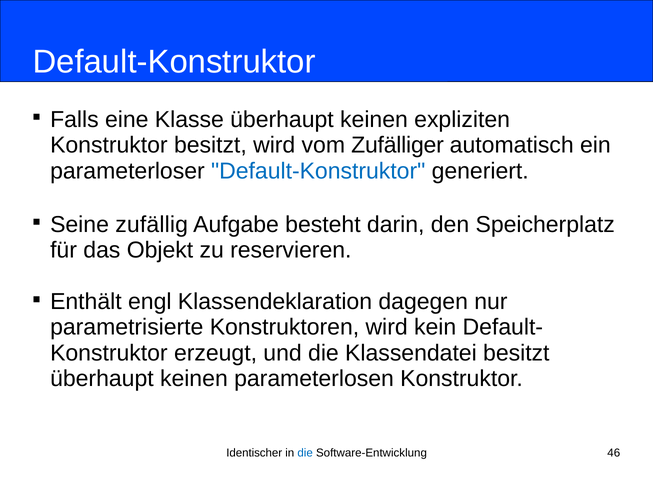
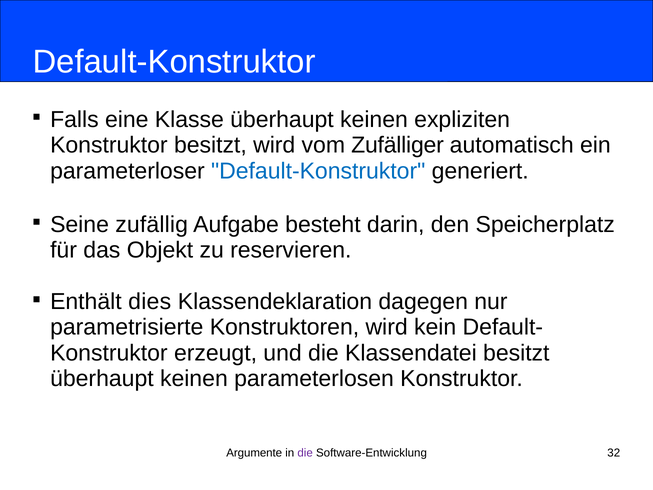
engl: engl -> dies (150, 301)
Identischer: Identischer -> Argumente (254, 453)
die colour: blue -> purple (305, 453)
46: 46 -> 32 (614, 453)
